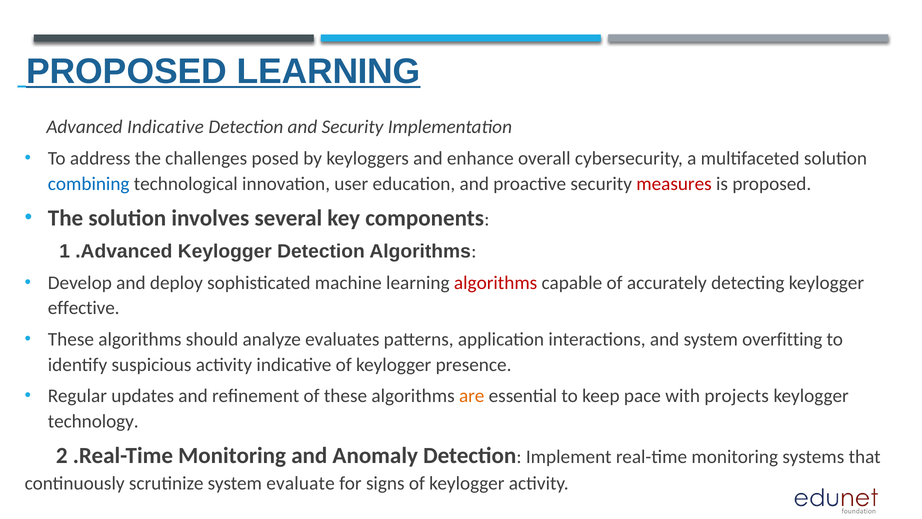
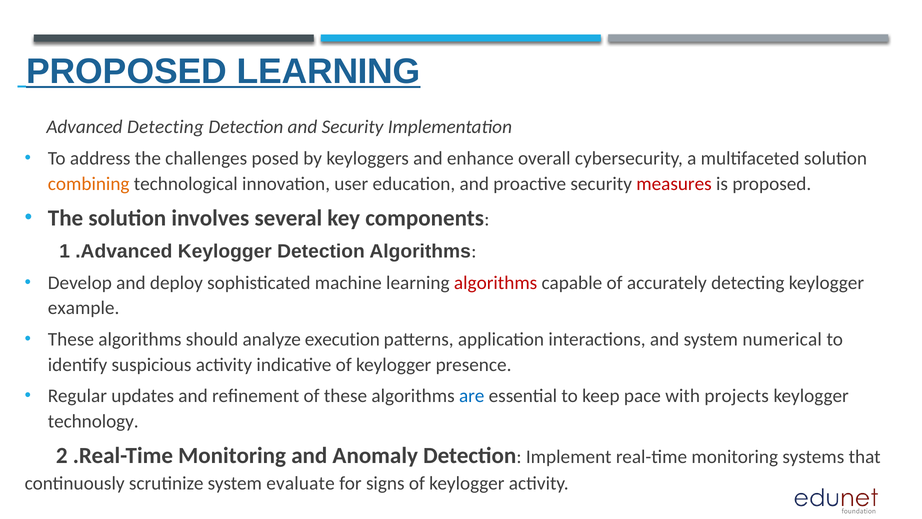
Advanced Indicative: Indicative -> Detecting (165, 127)
combining colour: blue -> orange (89, 184)
effective: effective -> example (84, 308)
evaluates: evaluates -> execution (342, 339)
overfitting: overfitting -> numerical (782, 339)
are colour: orange -> blue (472, 396)
